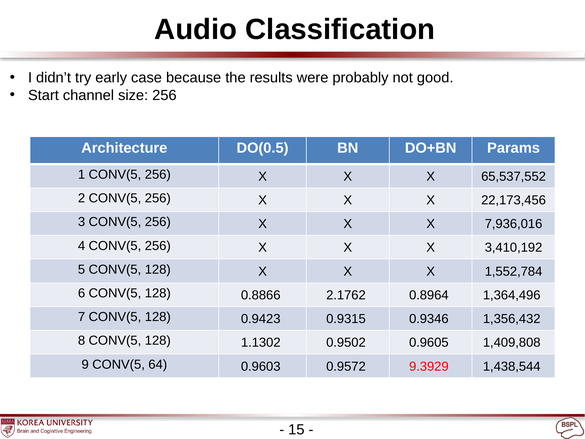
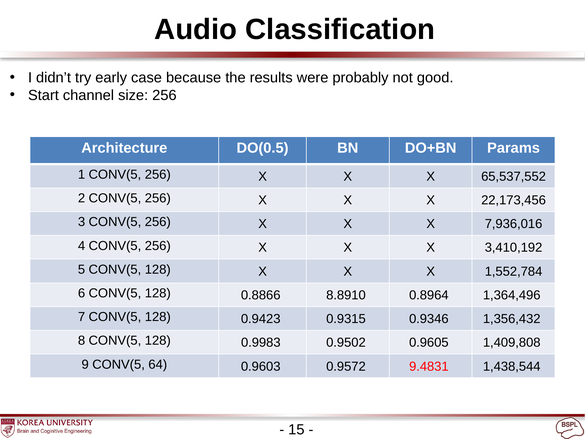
2.1762: 2.1762 -> 8.8910 (346, 295)
1.1302: 1.1302 -> 0.9983 (261, 342)
9.3929: 9.3929 -> 9.4831 (429, 366)
